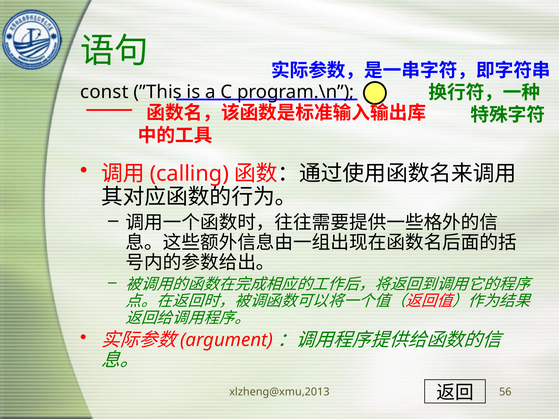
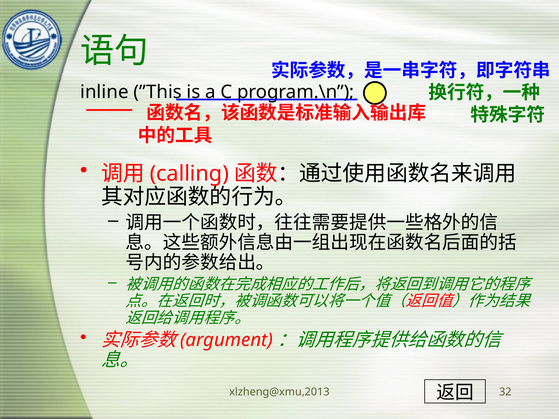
const: const -> inline (104, 92)
56: 56 -> 32 (505, 392)
